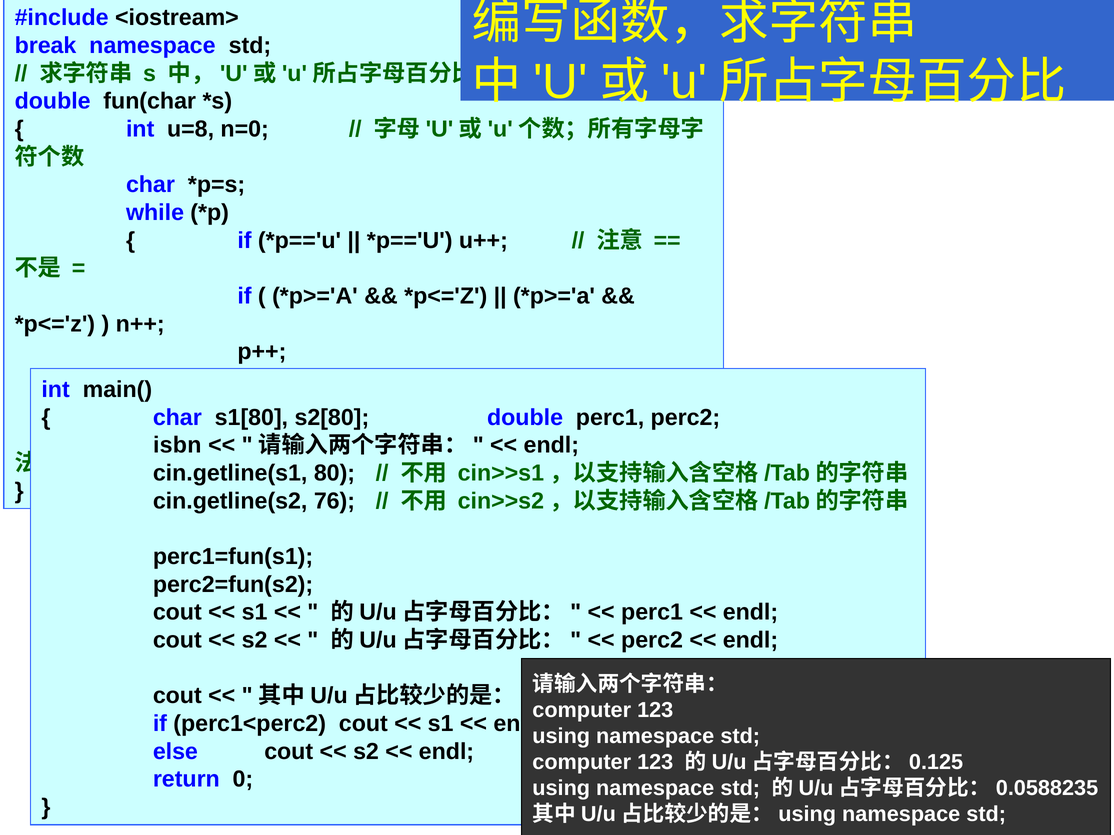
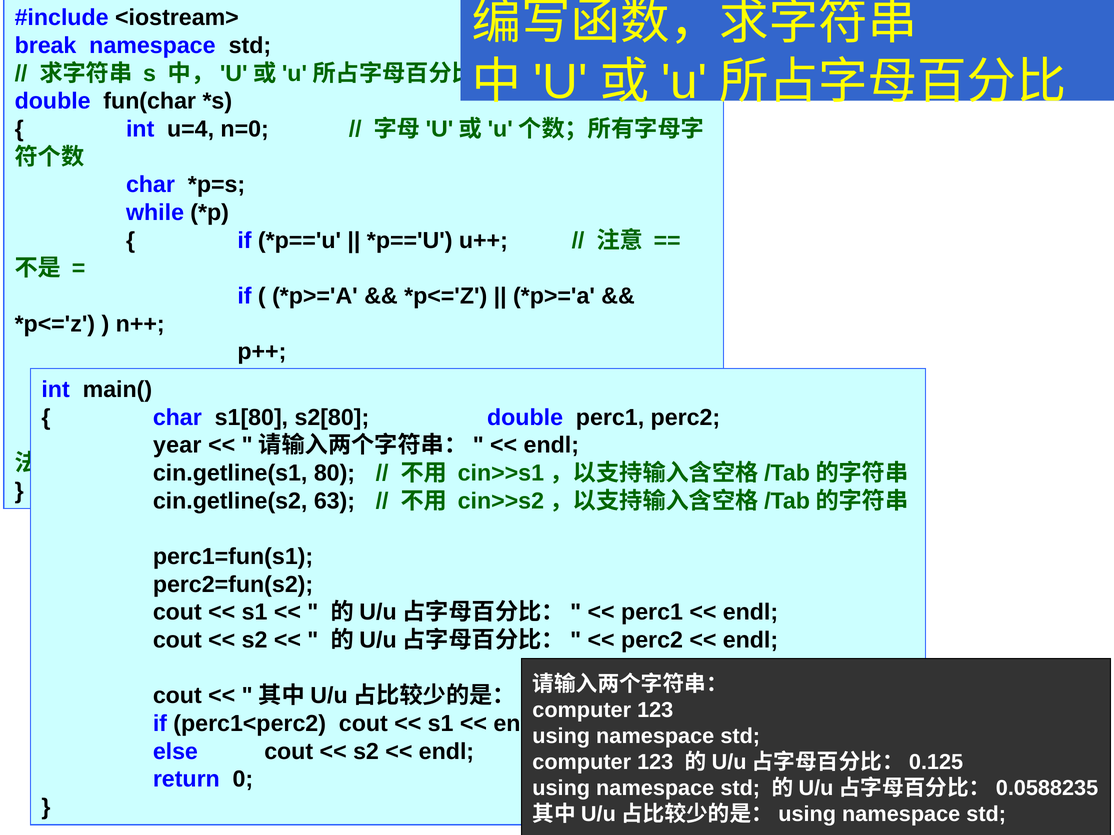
u=8: u=8 -> u=4 (191, 129)
isbn: isbn -> year (177, 445)
76: 76 -> 63 (334, 501)
